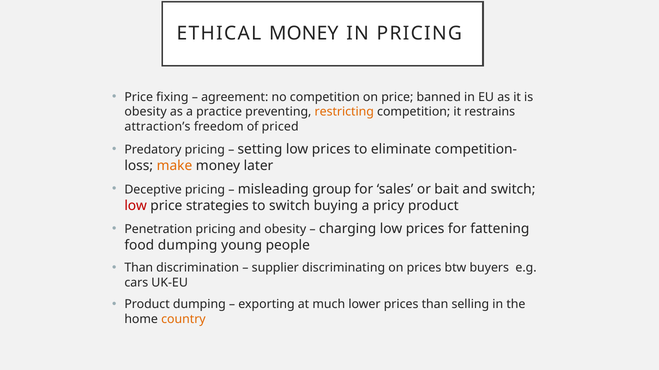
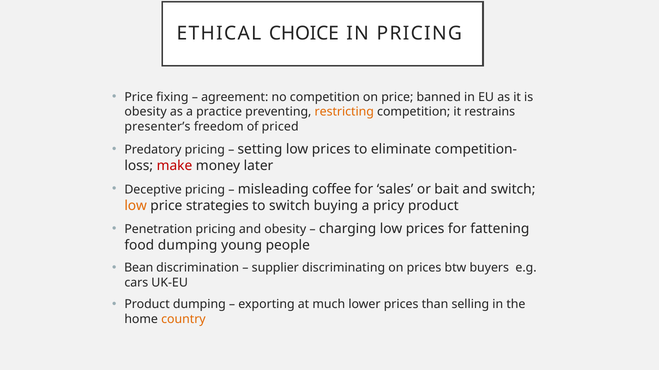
ETHICAL MONEY: MONEY -> CHOICE (304, 34)
attraction’s: attraction’s -> presenter’s (157, 127)
make colour: orange -> red (174, 166)
group: group -> coffee (332, 189)
low colour: red -> orange (136, 206)
Than: Than -> Bean (139, 268)
